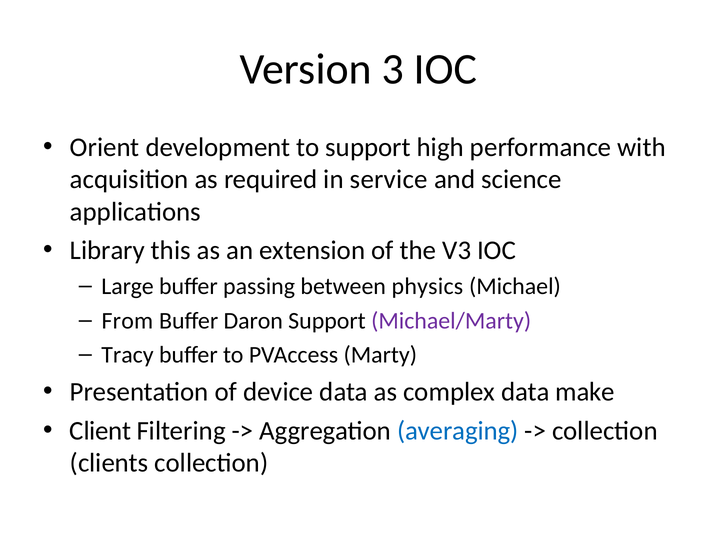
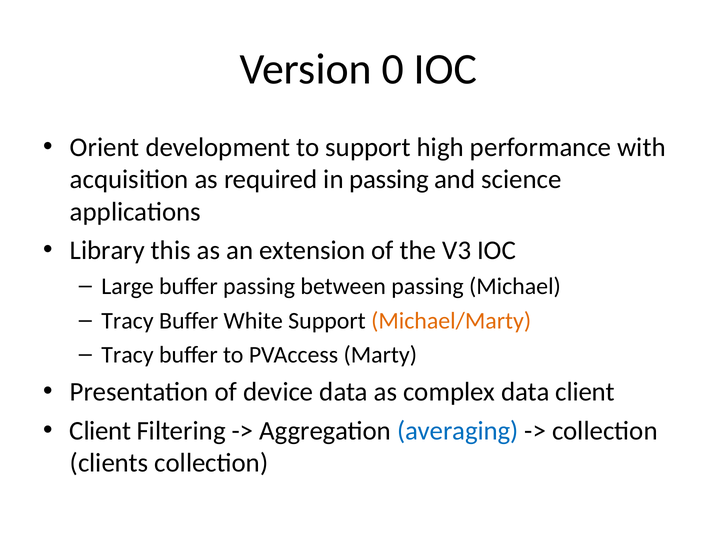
3: 3 -> 0 (393, 69)
in service: service -> passing (389, 179)
between physics: physics -> passing (427, 286)
From: From -> Tracy (127, 320)
Daron: Daron -> White (253, 320)
Michael/Marty colour: purple -> orange (451, 320)
data make: make -> client (585, 392)
